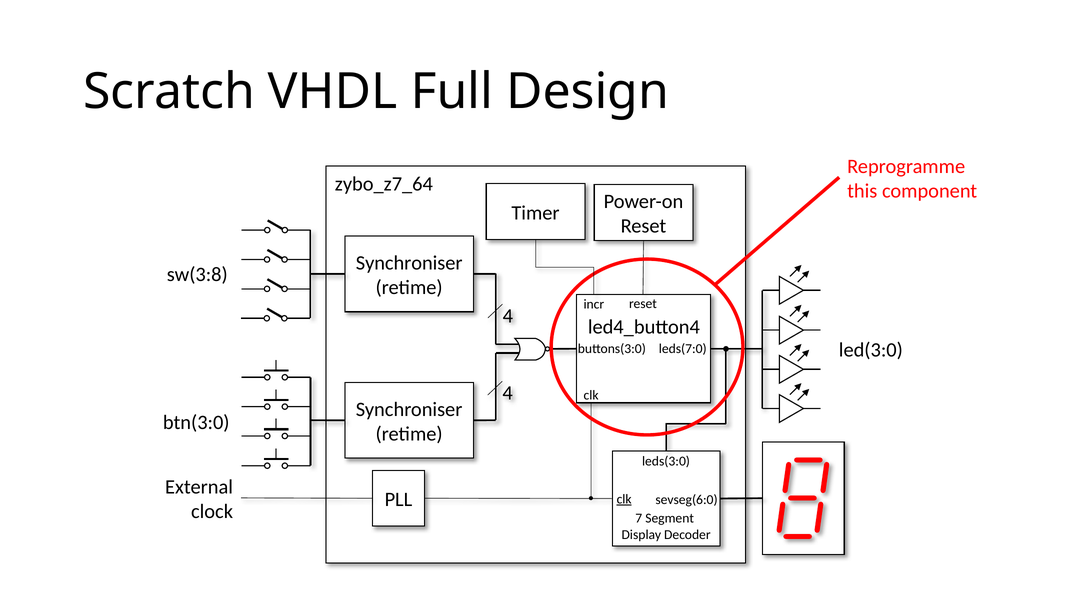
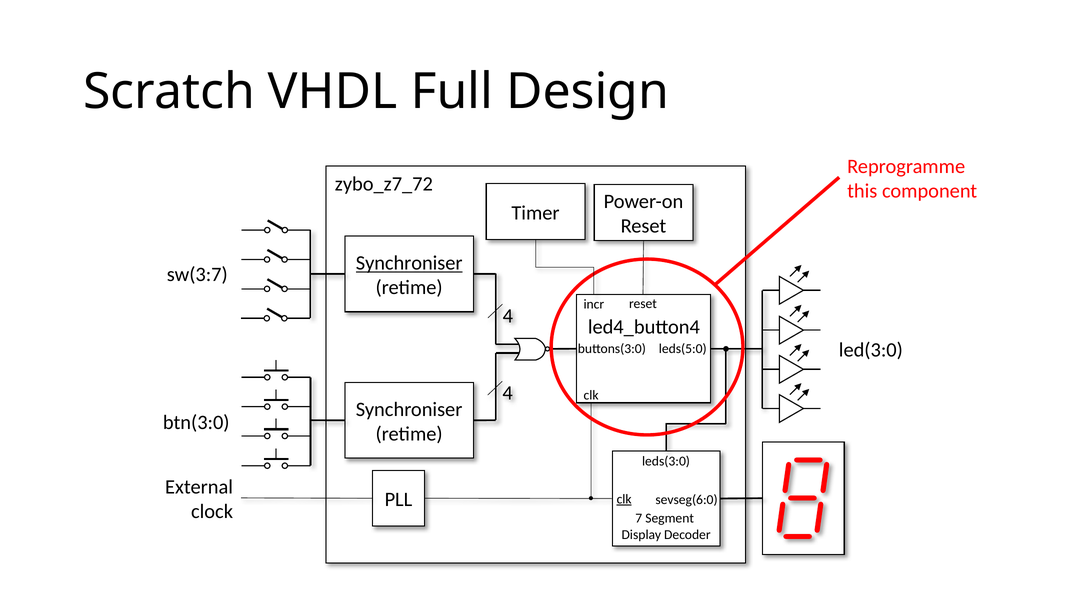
zybo_z7_64: zybo_z7_64 -> zybo_z7_72 (384, 184)
Synchroniser underline: none -> present (409, 263)
sw(3:8: sw(3:8 -> sw(3:7 (197, 275)
leds(7:0: leds(7:0 -> leds(5:0 (683, 349)
